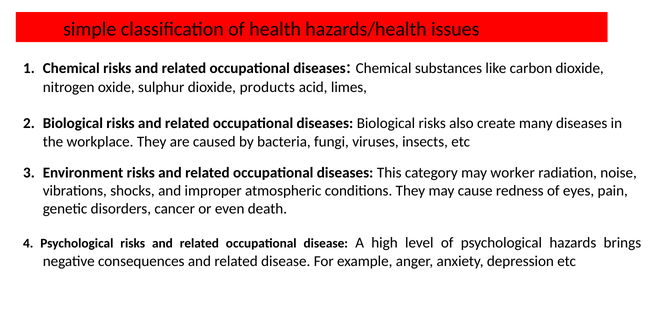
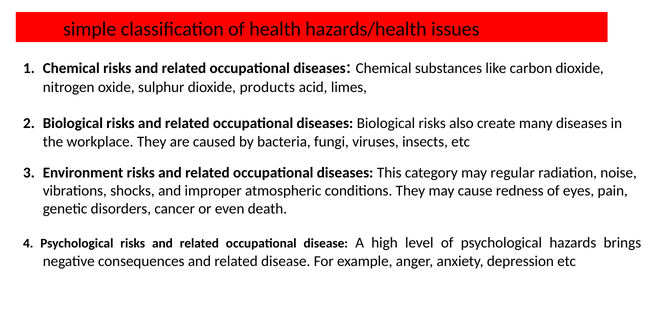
worker: worker -> regular (513, 173)
